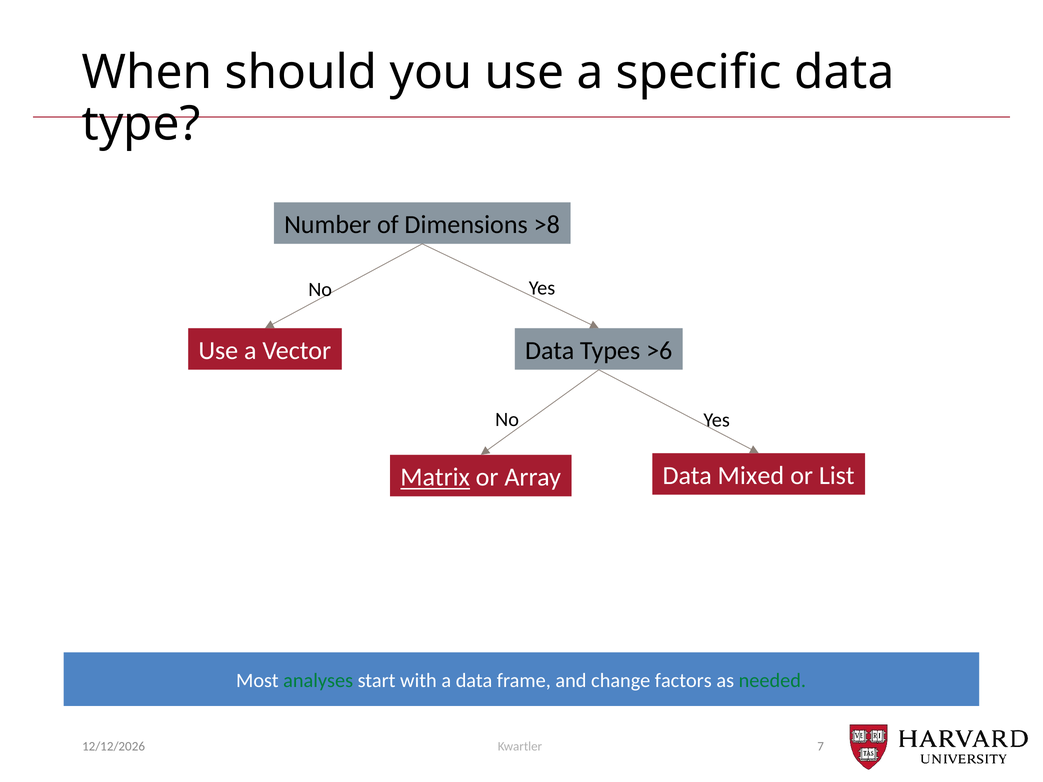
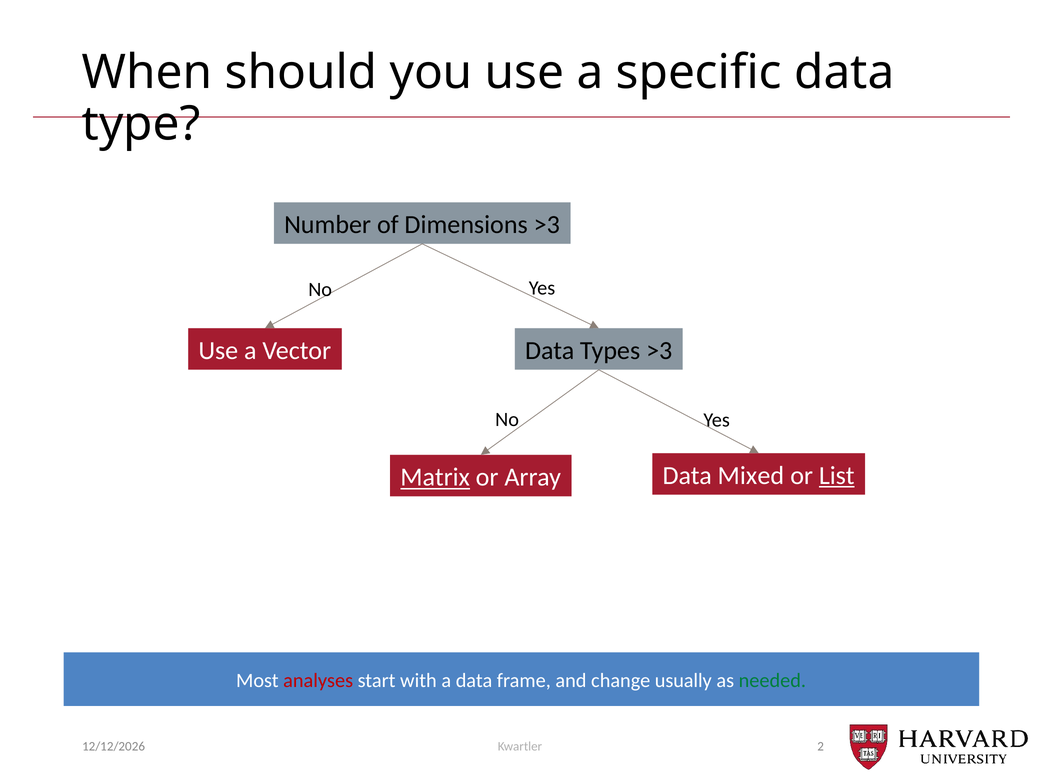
Dimensions >8: >8 -> >3 (547, 225)
Types >6: >6 -> >3 (659, 351)
List underline: none -> present (837, 476)
analyses colour: green -> red (318, 681)
factors: factors -> usually (683, 681)
7: 7 -> 2 (821, 747)
